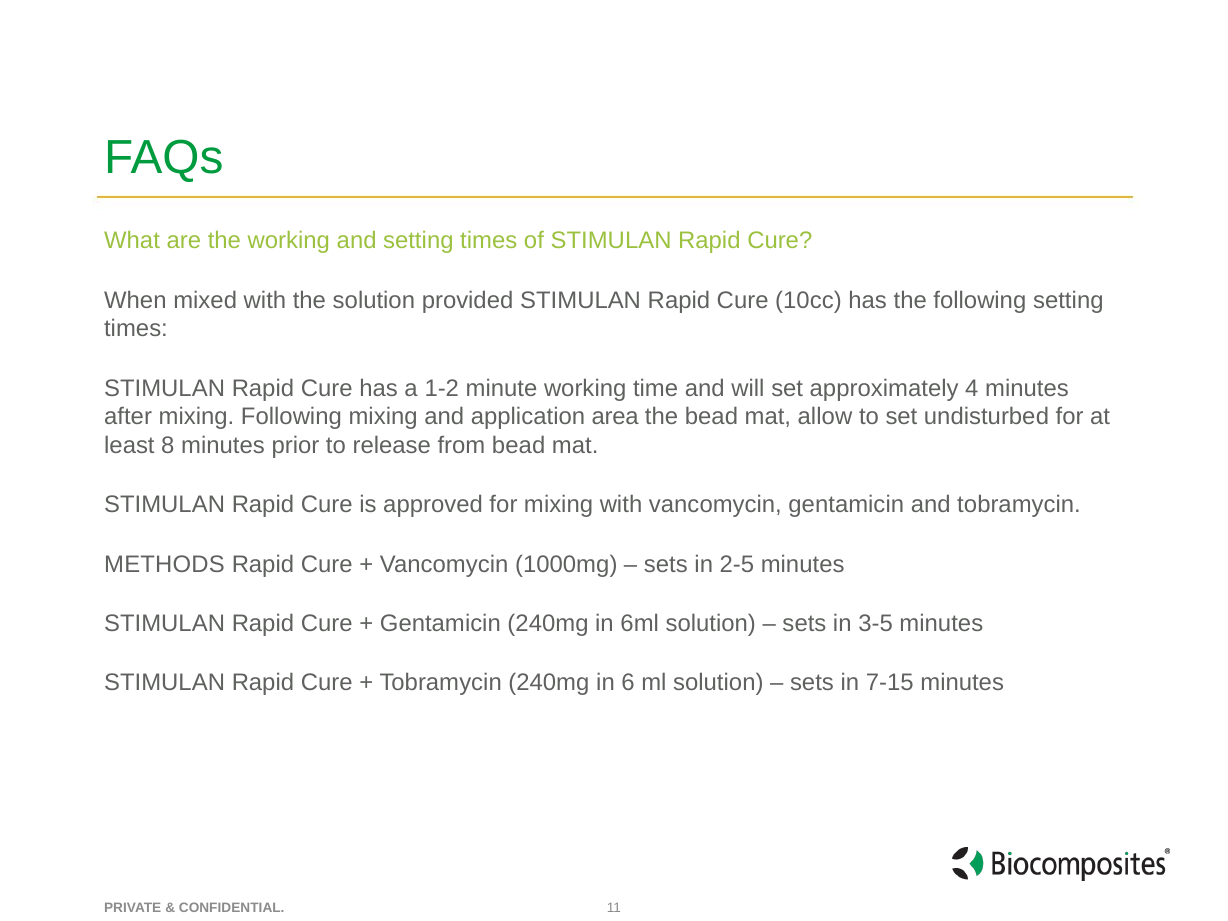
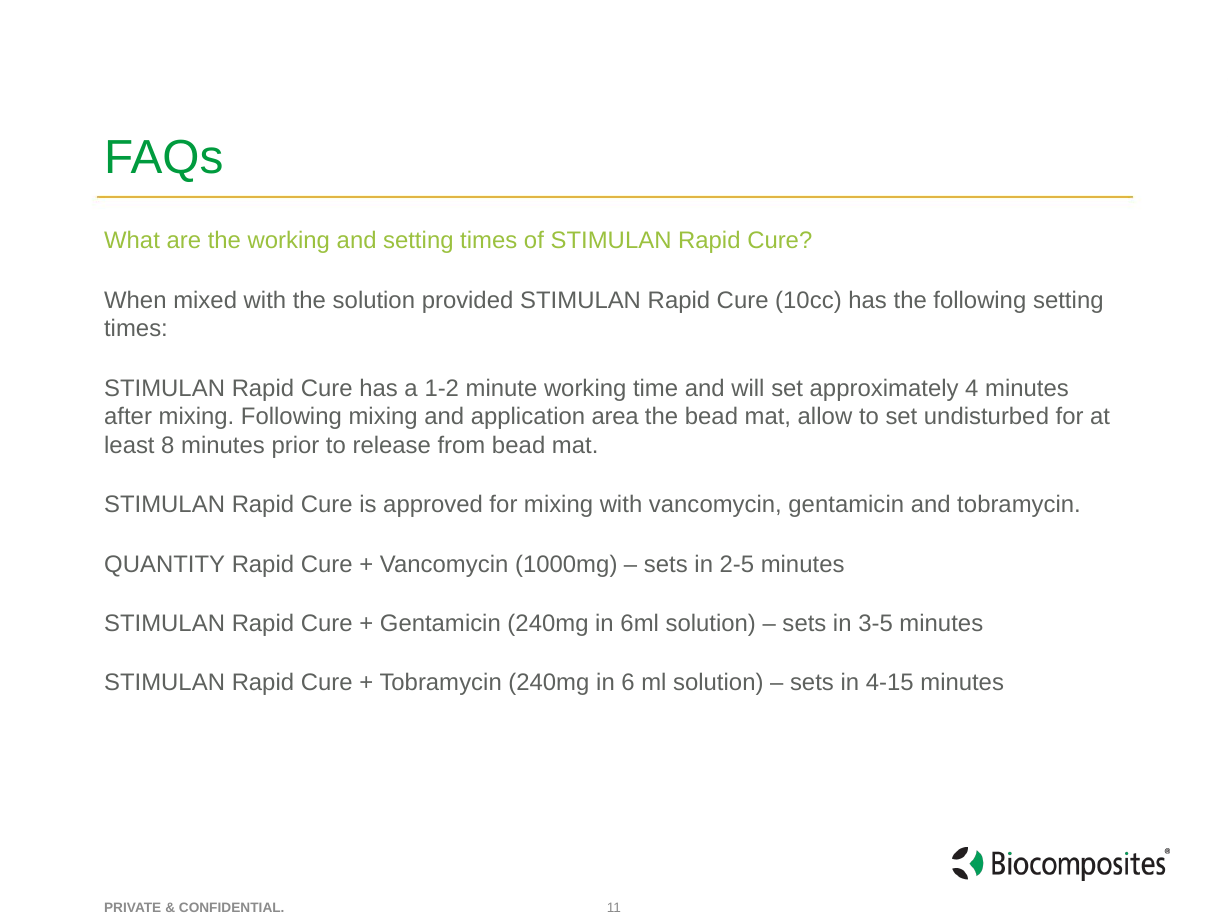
METHODS: METHODS -> QUANTITY (165, 564)
7-15: 7-15 -> 4-15 (890, 683)
